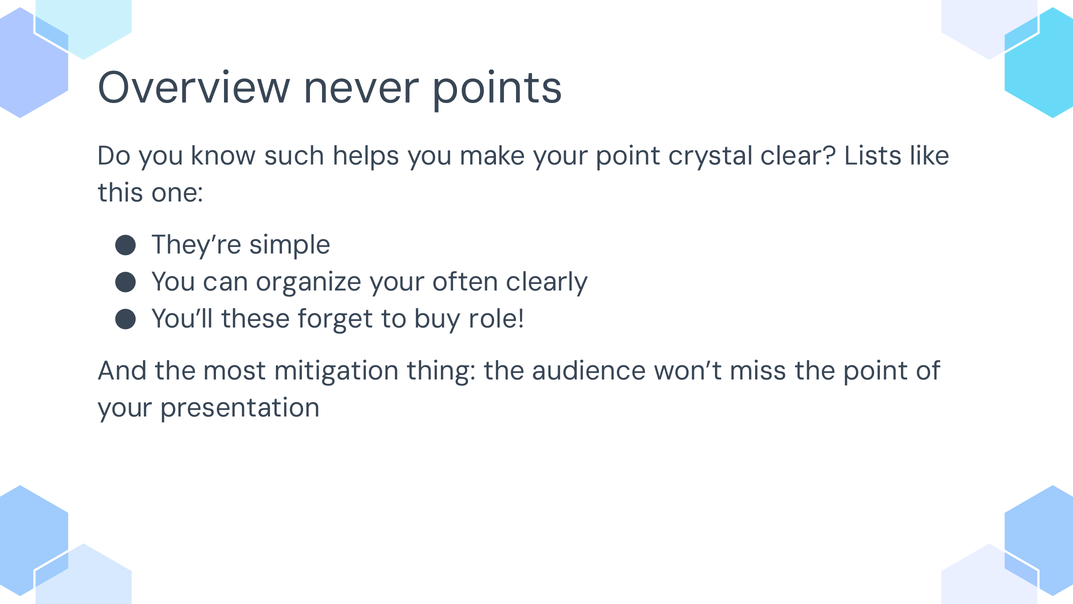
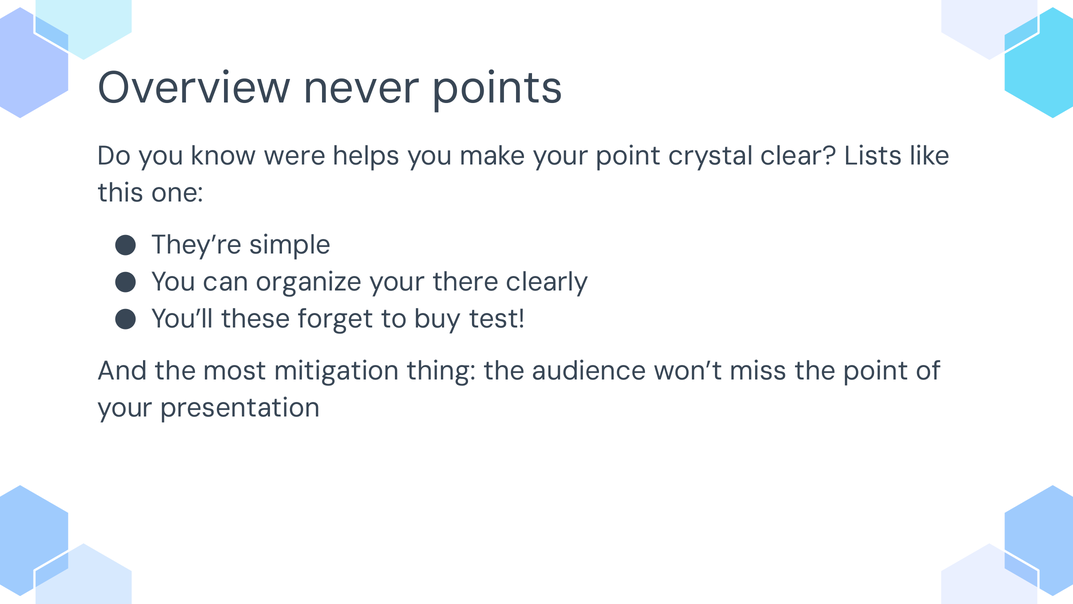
such: such -> were (295, 156)
often: often -> there (466, 282)
role: role -> test (497, 319)
